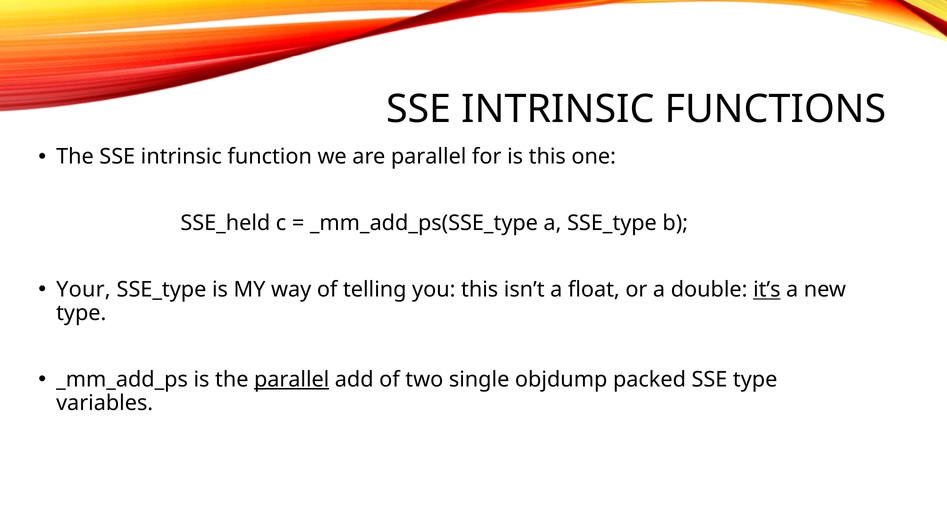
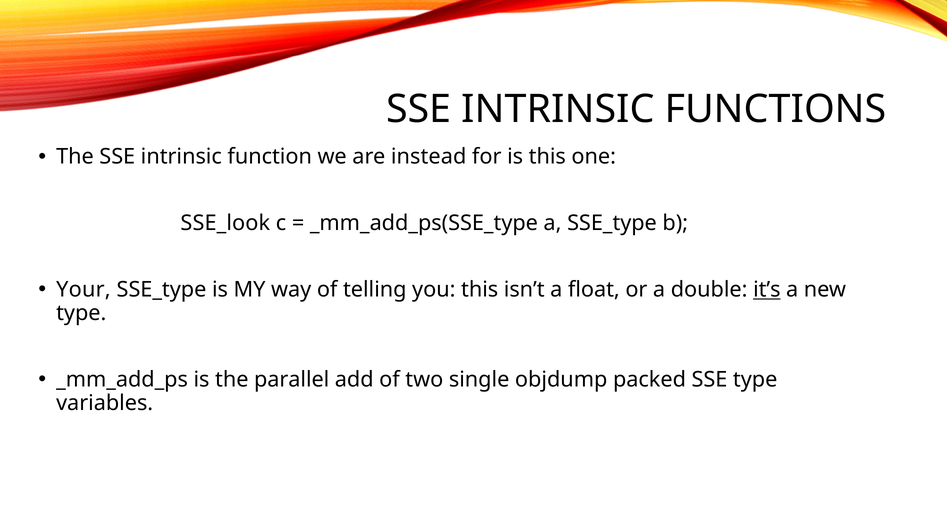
are parallel: parallel -> instead (429, 157)
SSE_held: SSE_held -> SSE_look (225, 223)
parallel underline: present -> none (292, 380)
